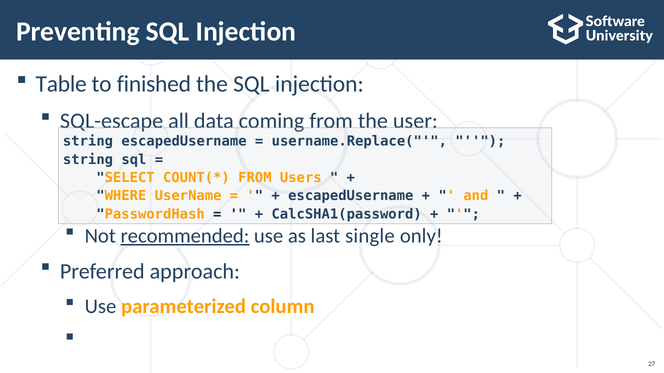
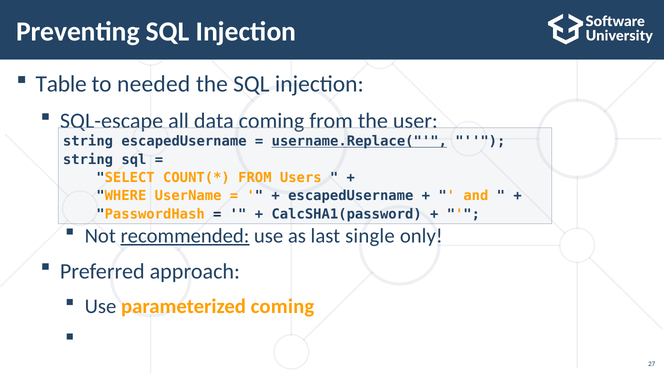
finished: finished -> needed (154, 84)
username.Replace( underline: none -> present (359, 141)
parameterized column: column -> coming (282, 307)
